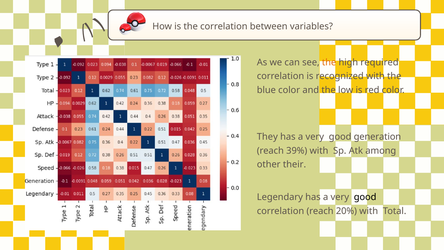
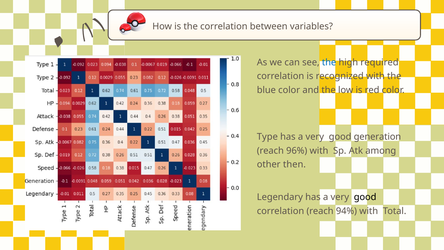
the colour: orange -> blue (329, 62)
They: They -> Type (267, 137)
39%: 39% -> 96% (297, 151)
their: their -> then (294, 164)
20%: 20% -> 94% (346, 211)
